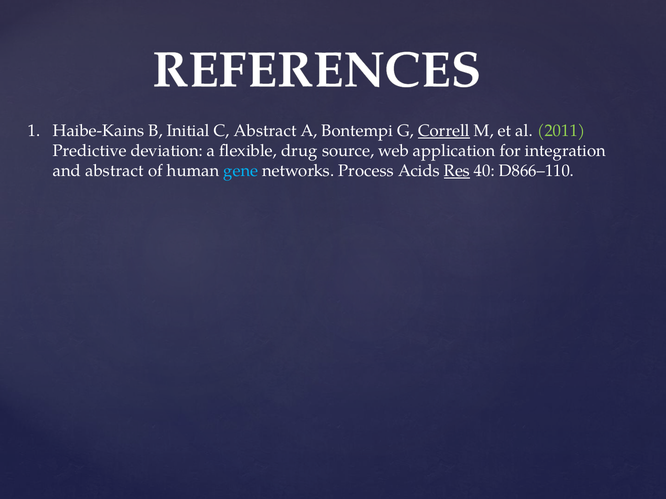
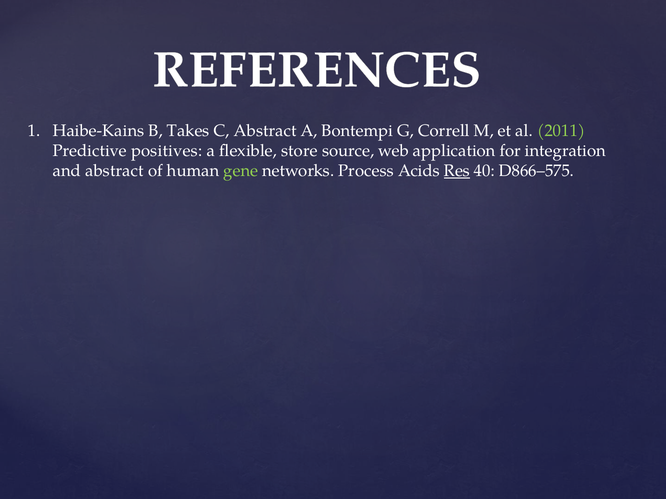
Initial: Initial -> Takes (188, 131)
Correll underline: present -> none (444, 131)
deviation: deviation -> positives (167, 151)
drug: drug -> store (299, 151)
gene colour: light blue -> light green (241, 171)
D866–110: D866–110 -> D866–575 (537, 171)
